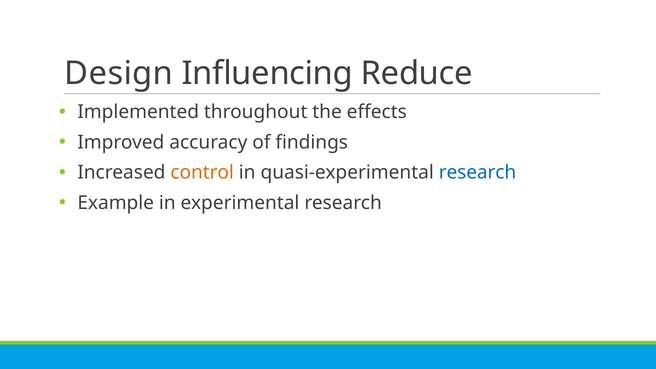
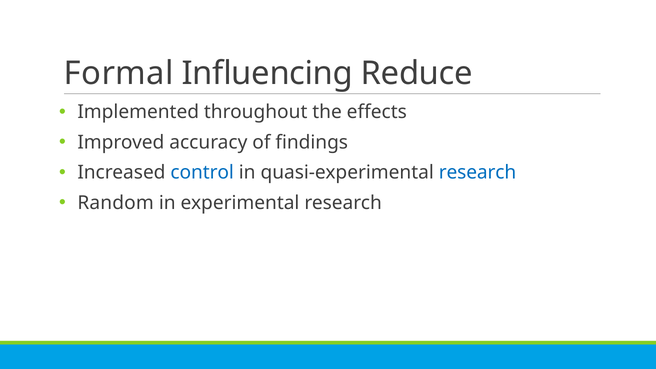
Design: Design -> Formal (119, 73)
control colour: orange -> blue (202, 172)
Example: Example -> Random (116, 203)
